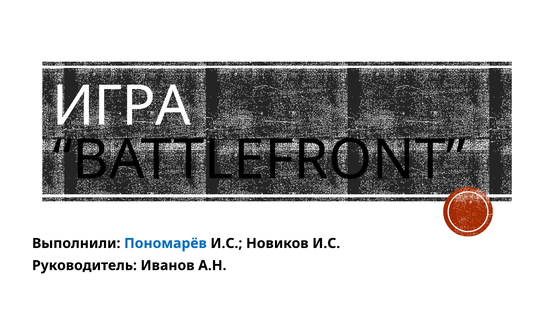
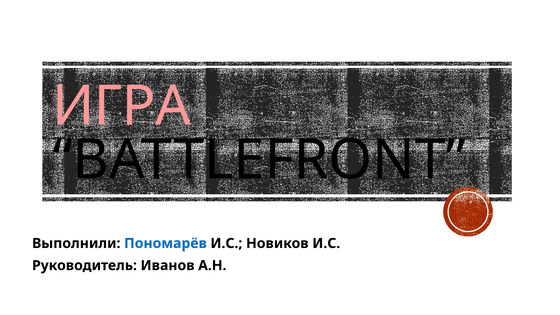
ИГРА colour: white -> pink (122, 106)
